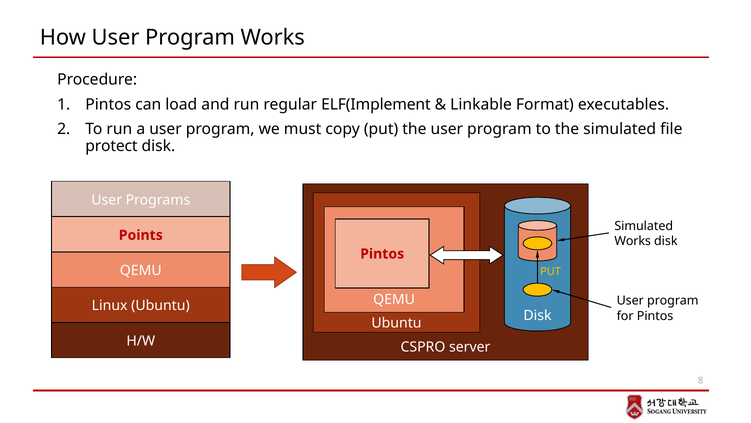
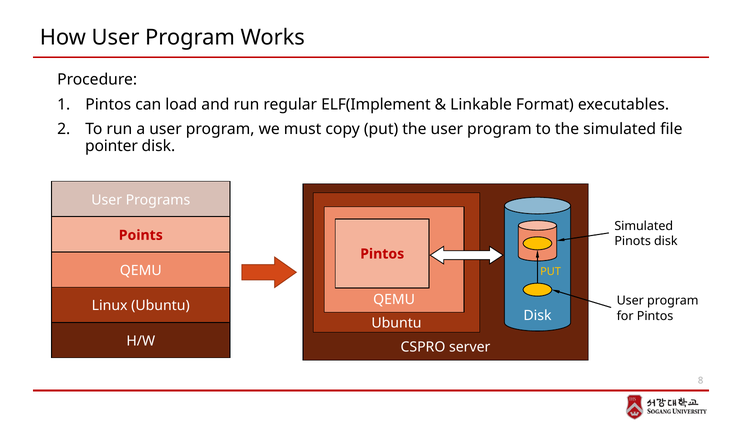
protect: protect -> pointer (111, 146)
Works: Works -> Pinots (633, 241)
